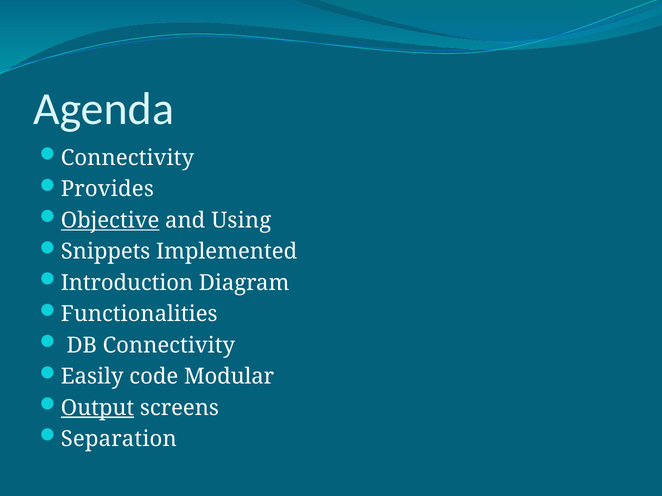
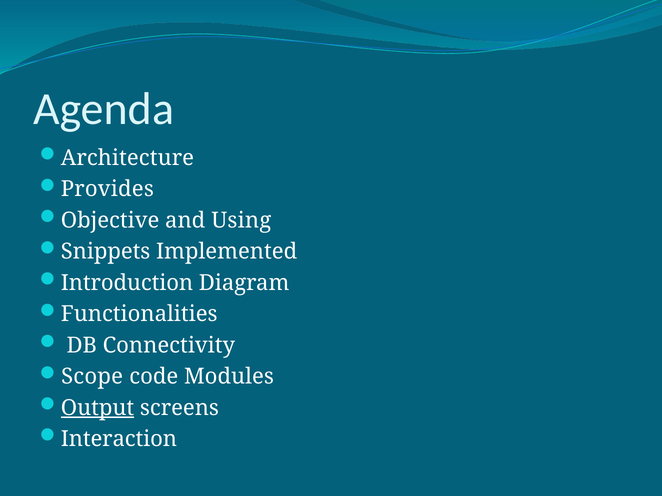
Connectivity: Connectivity -> Architecture (127, 158)
Objective underline: present -> none (110, 221)
Easily: Easily -> Scope (92, 377)
Modular: Modular -> Modules (229, 377)
Separation: Separation -> Interaction (119, 439)
